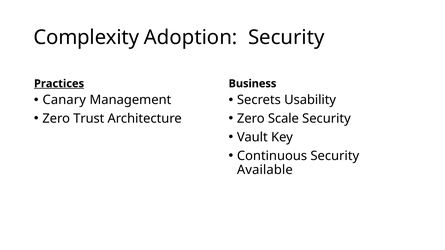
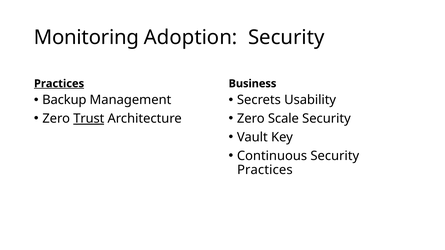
Complexity: Complexity -> Monitoring (86, 37)
Canary: Canary -> Backup (64, 100)
Trust underline: none -> present (89, 119)
Available: Available -> Practices (265, 170)
